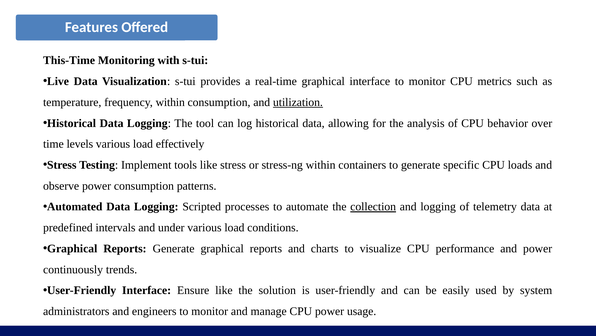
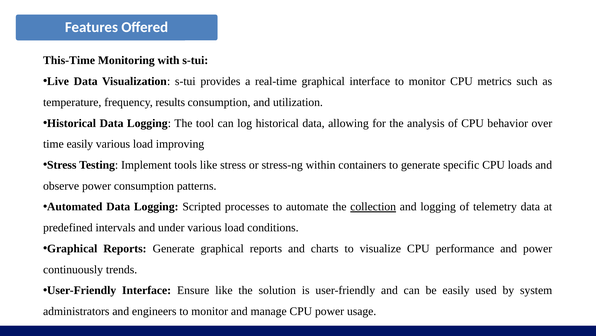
frequency within: within -> results (170, 102)
utilization underline: present -> none (298, 102)
time levels: levels -> easily (80, 144)
effectively: effectively -> improving (180, 144)
